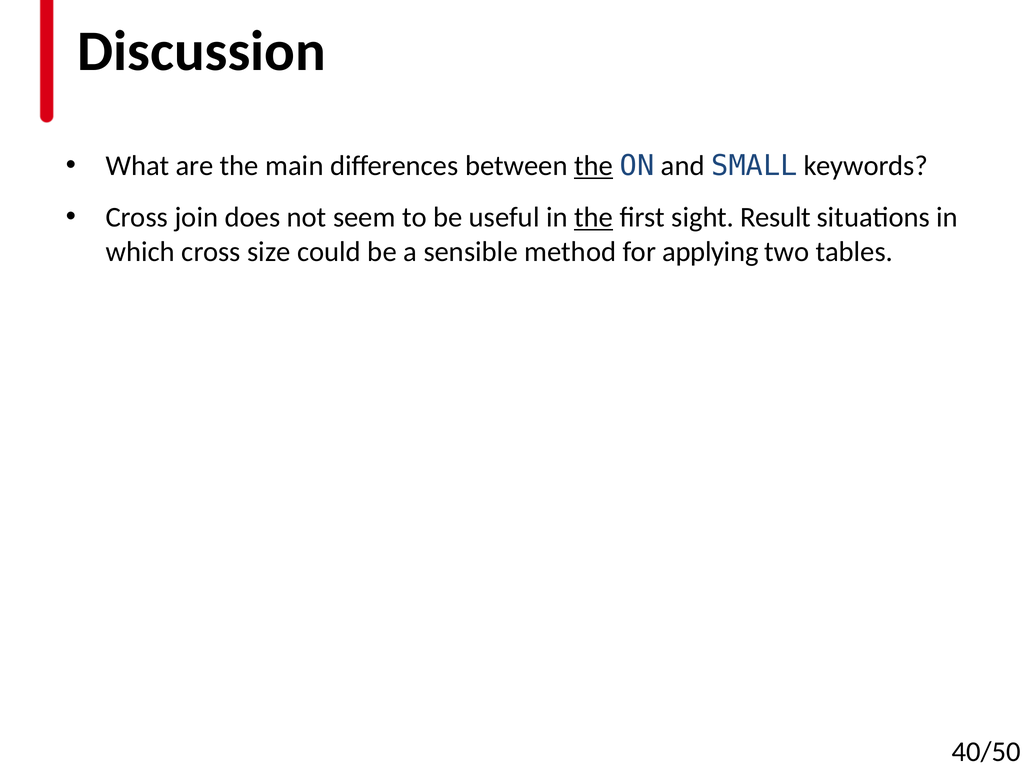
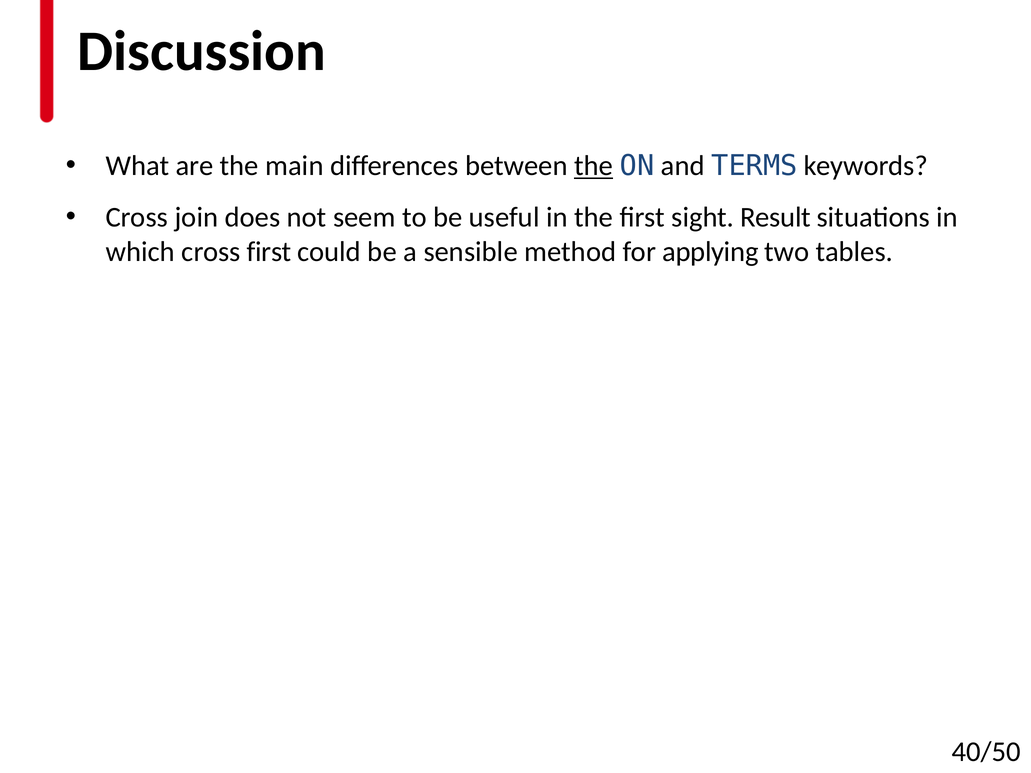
SMALL: SMALL -> TERMS (754, 166)
the underline: present -> none (594, 218)
cross size: size -> first (269, 252)
